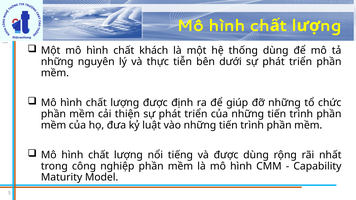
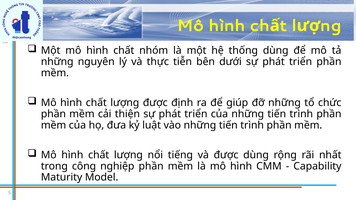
khách: khách -> nhóm (154, 51)
